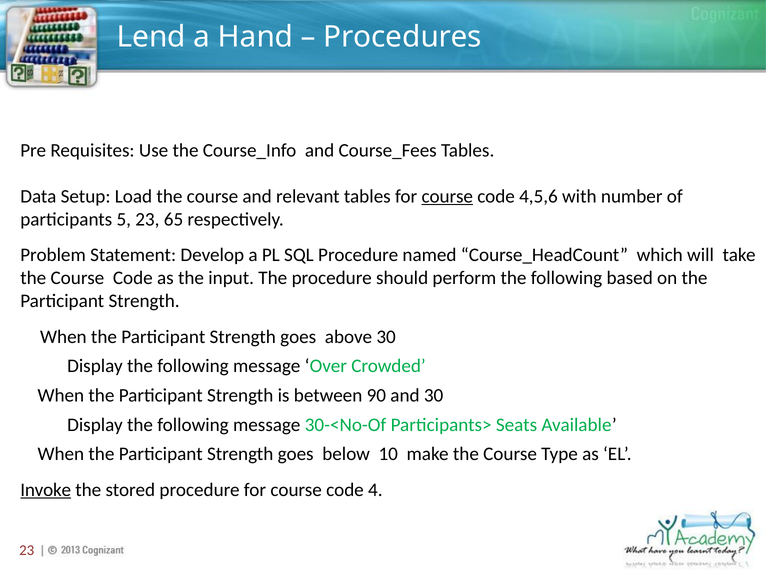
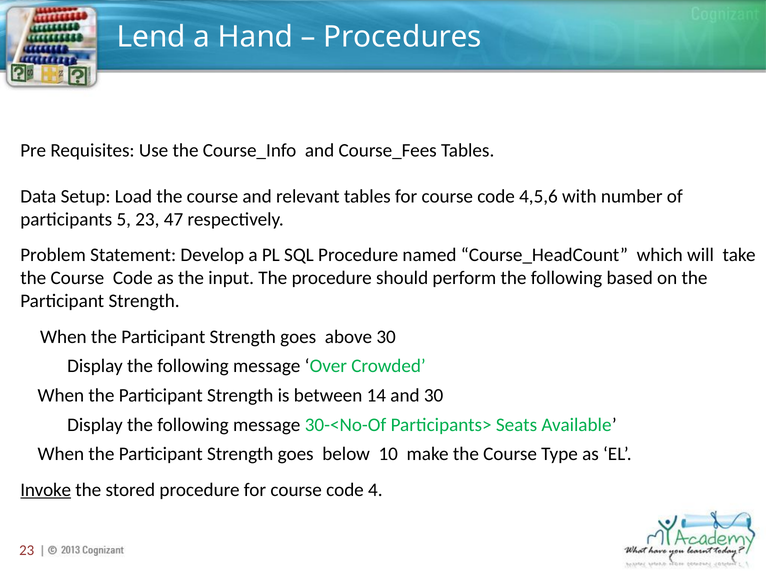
course underline: present -> none (447, 197)
65: 65 -> 47 (174, 220)
90: 90 -> 14 (376, 396)
